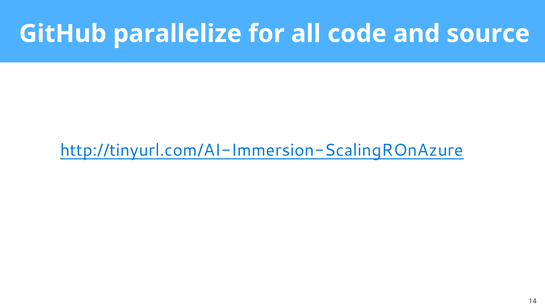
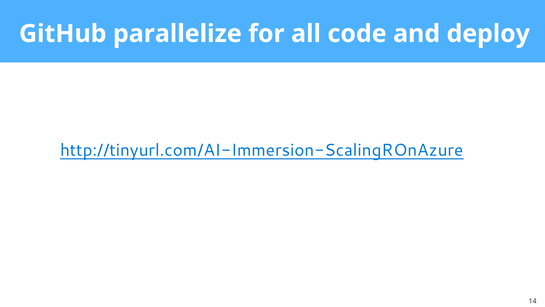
source: source -> deploy (488, 34)
